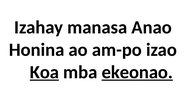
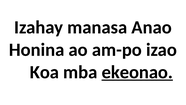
Koa underline: present -> none (44, 72)
